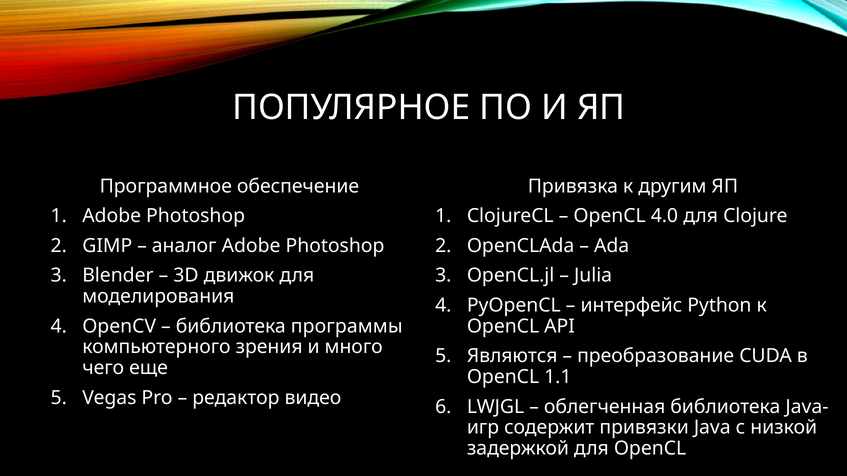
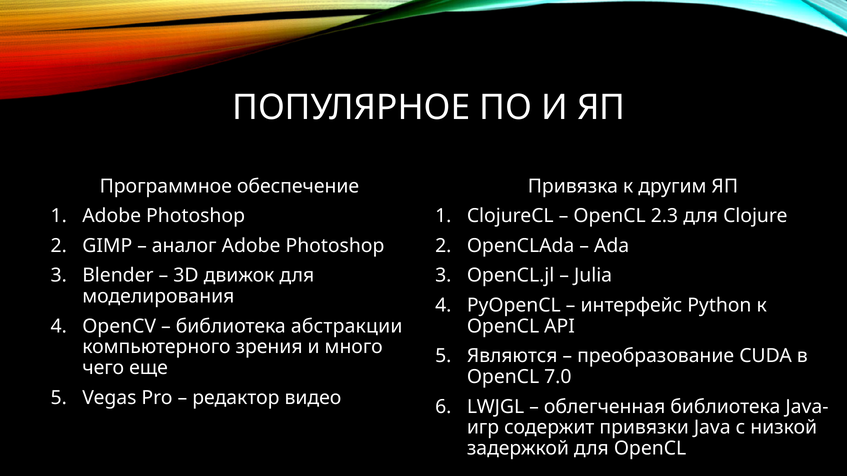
4.0: 4.0 -> 2.3 (664, 216)
программы: программы -> абстракции (347, 326)
1.1: 1.1 -> 7.0 (558, 377)
